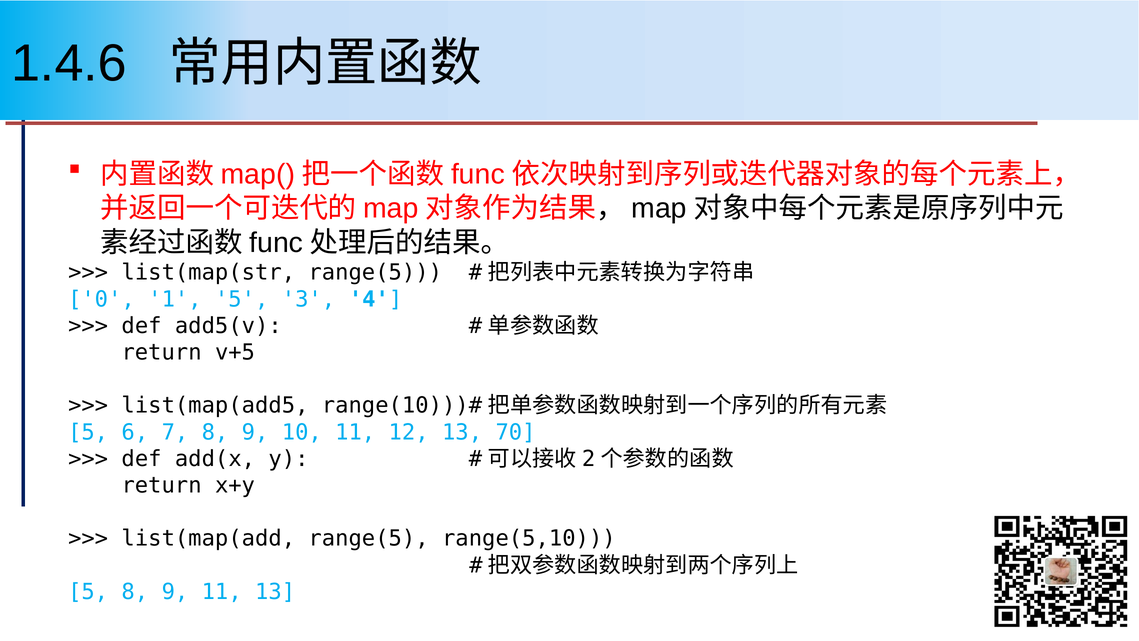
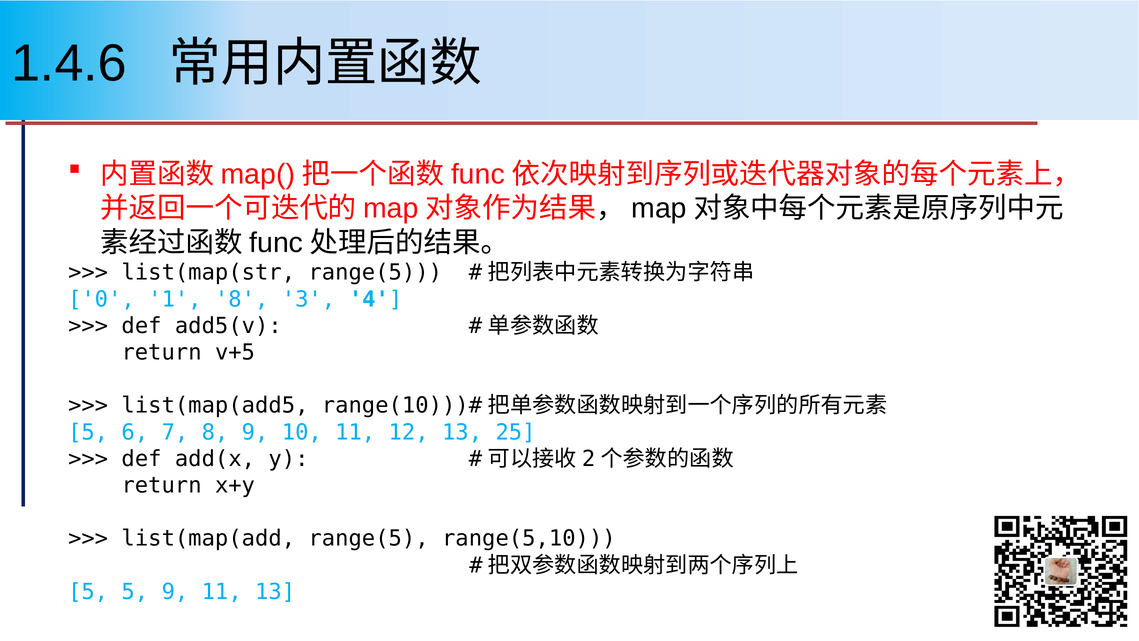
1 5: 5 -> 8 (242, 299)
70: 70 -> 25 (516, 432)
5 8: 8 -> 5 (135, 592)
